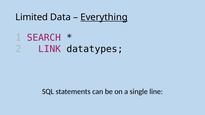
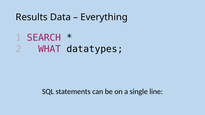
Limited: Limited -> Results (32, 17)
Everything underline: present -> none (104, 17)
LINK: LINK -> WHAT (50, 49)
